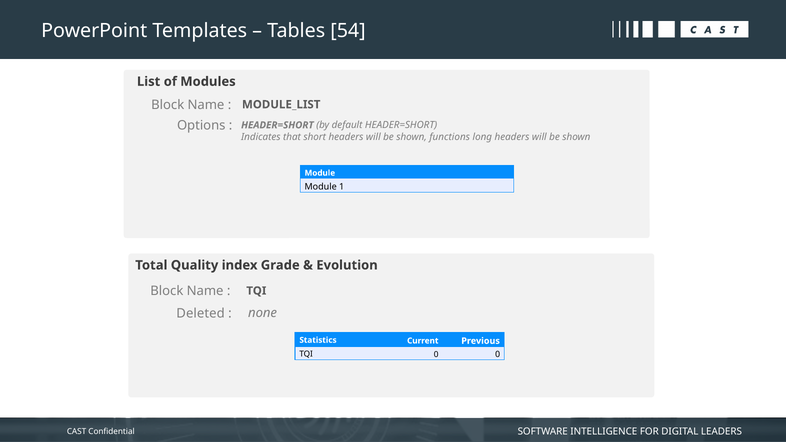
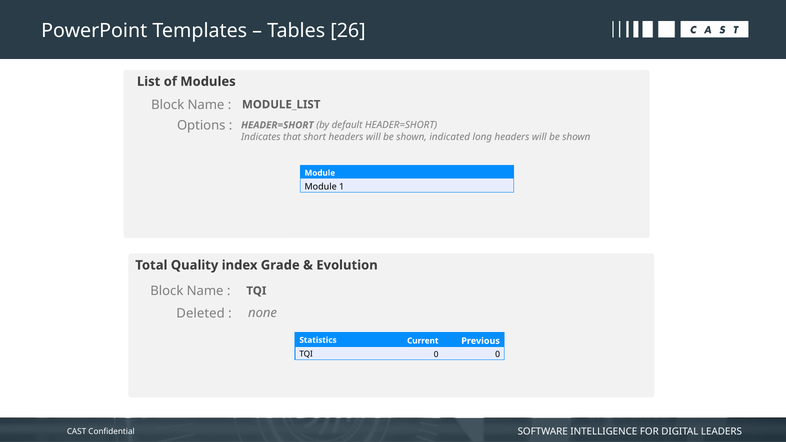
54: 54 -> 26 (348, 31)
functions: functions -> indicated (450, 137)
